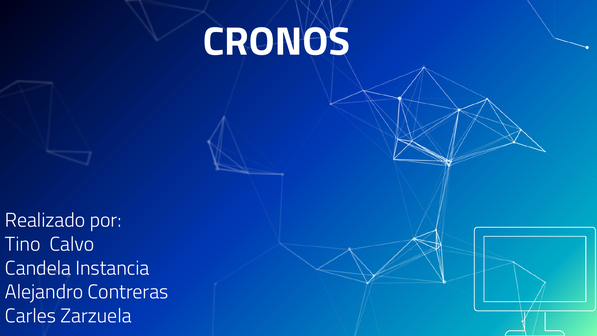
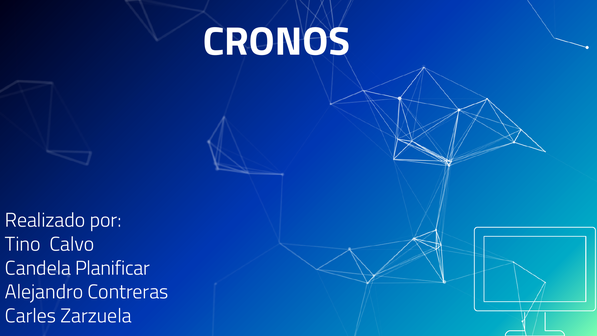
Instancia: Instancia -> Planificar (113, 268)
